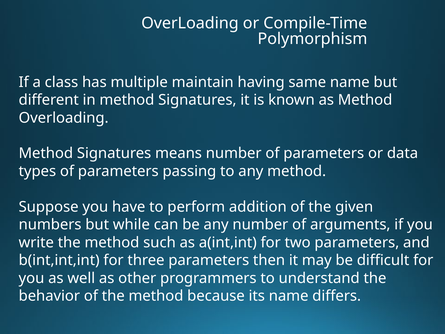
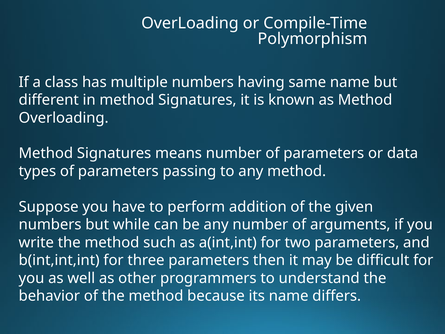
multiple maintain: maintain -> numbers (203, 82)
